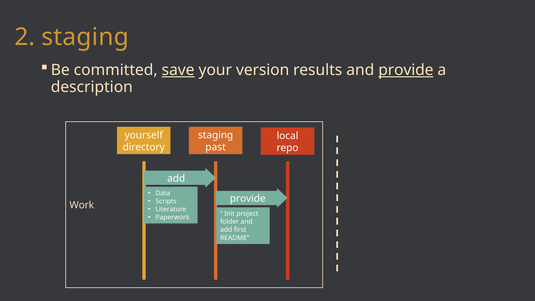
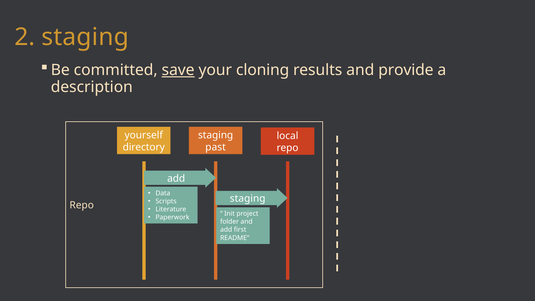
version: version -> cloning (263, 70)
provide underline: present -> none (406, 70)
provide: provide -> staging (248, 199)
Work: Work -> Repo (82, 205)
